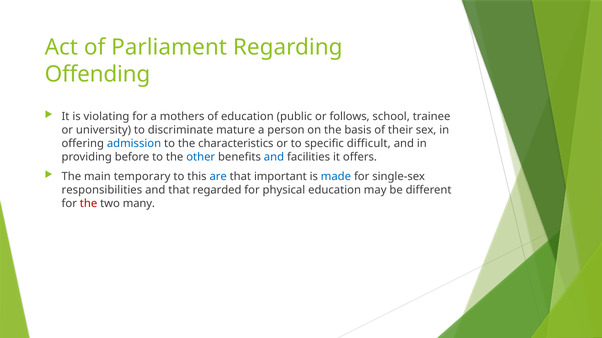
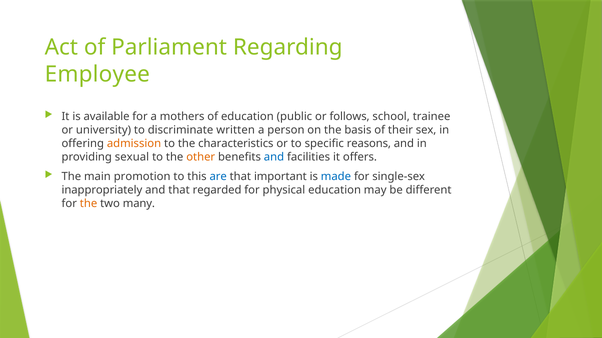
Offending: Offending -> Employee (97, 75)
violating: violating -> available (107, 117)
mature: mature -> written (236, 130)
admission colour: blue -> orange (134, 144)
difficult: difficult -> reasons (369, 144)
before: before -> sexual (132, 157)
other colour: blue -> orange (201, 157)
temporary: temporary -> promotion (142, 177)
responsibilities: responsibilities -> inappropriately (102, 191)
the colour: red -> orange (89, 204)
